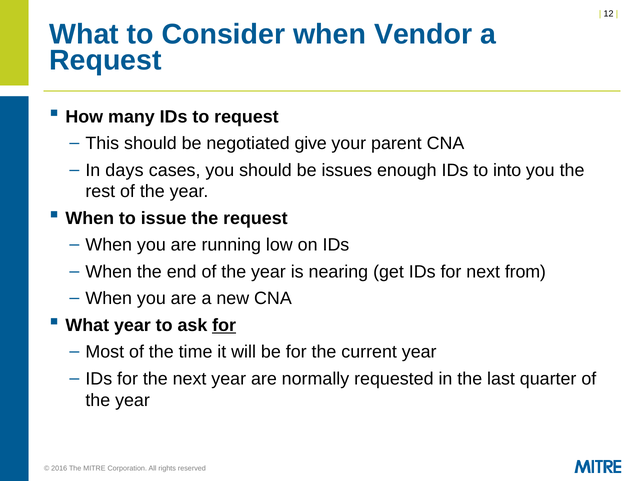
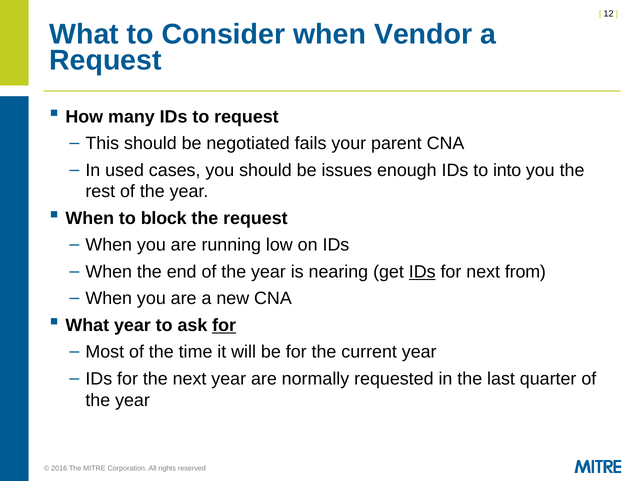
give: give -> fails (311, 144)
days: days -> used (125, 170)
issue: issue -> block (164, 219)
IDs underline: none -> present (422, 272)
